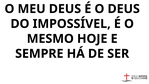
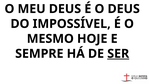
SER underline: none -> present (118, 54)
